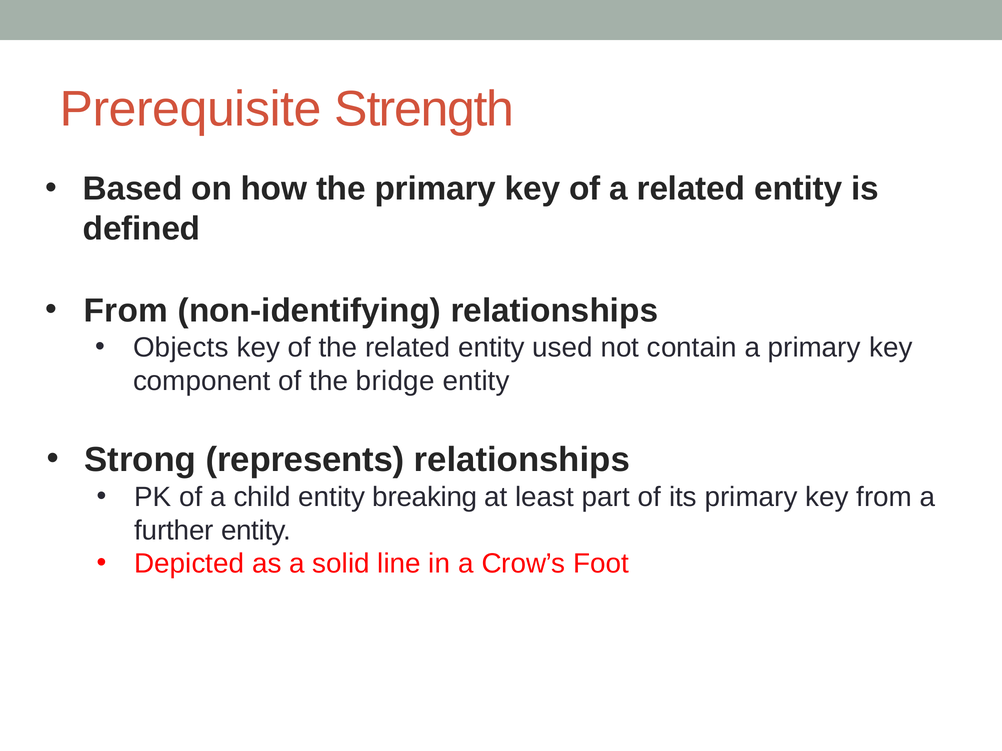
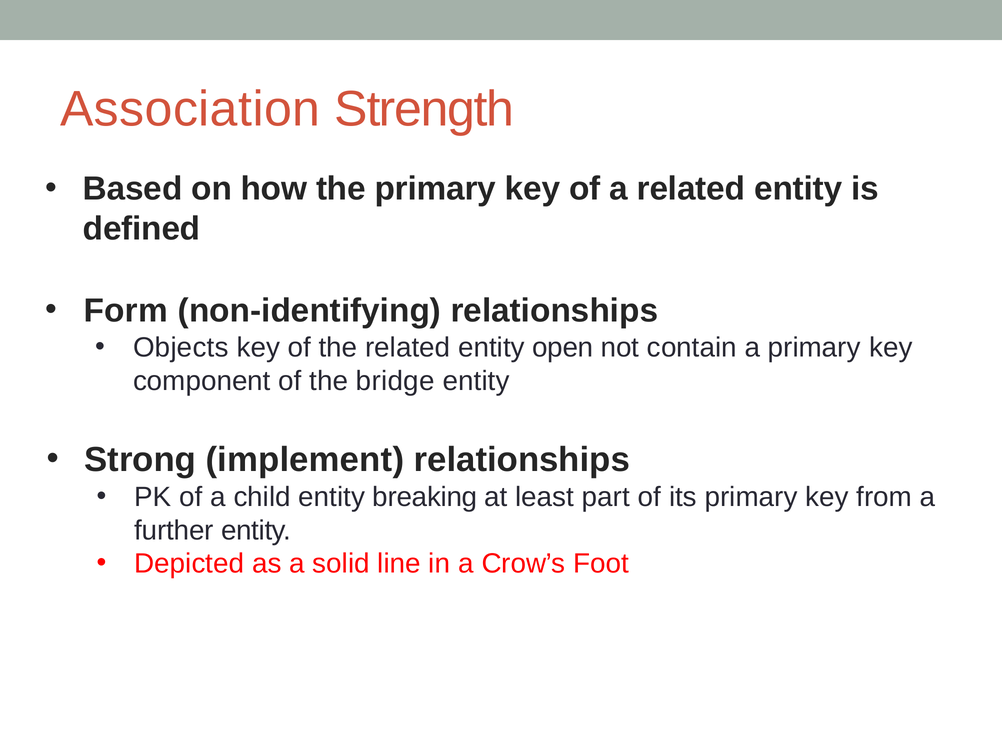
Prerequisite: Prerequisite -> Association (190, 110)
From: From -> Form (126, 311)
used: used -> open (563, 348)
represents: represents -> implement (305, 460)
